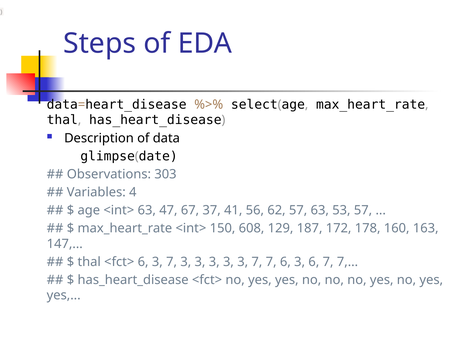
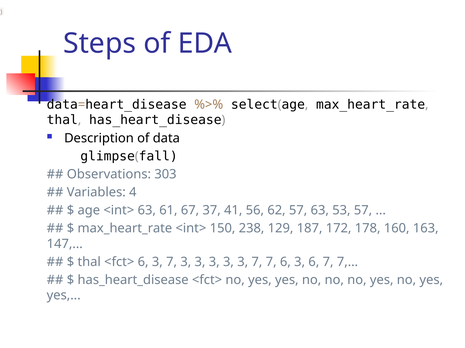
date: date -> fall (158, 156)
47: 47 -> 61 (168, 211)
608: 608 -> 238 (252, 229)
